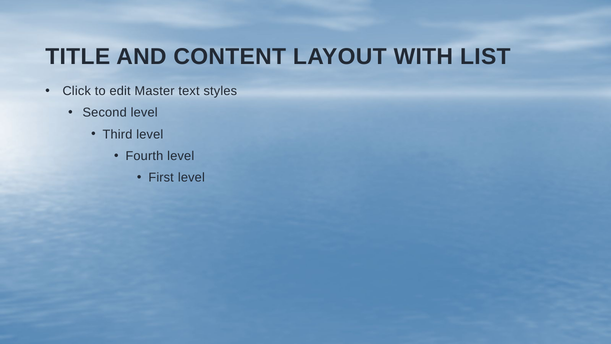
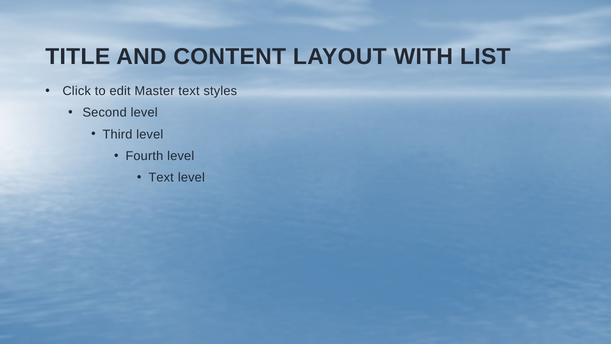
First: First -> Text (161, 178)
